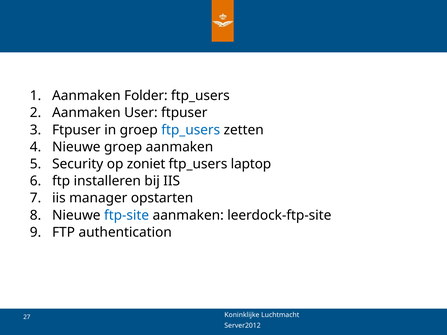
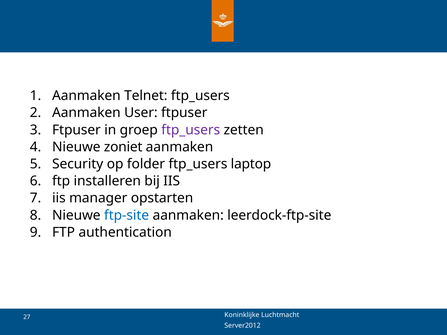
Folder: Folder -> Telnet (146, 96)
ftp_users colour: blue -> purple (191, 130)
Nieuwe groep: groep -> zoniet (123, 147)
zoniet: zoniet -> folder (146, 164)
